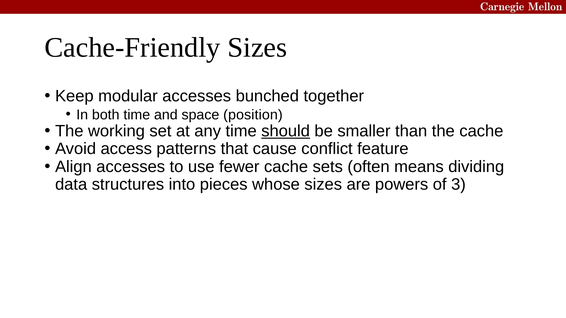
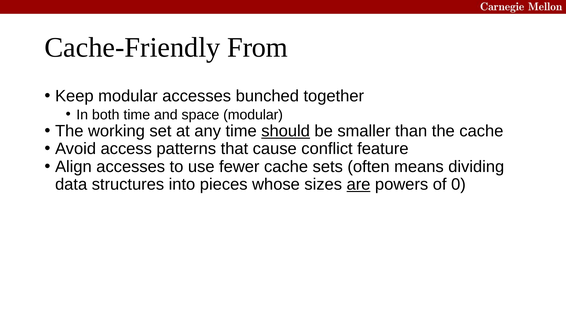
Cache-Friendly Sizes: Sizes -> From (257, 48)
space position: position -> modular (253, 115)
are underline: none -> present (359, 185)
3: 3 -> 0 (458, 185)
